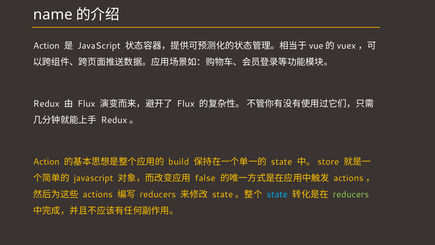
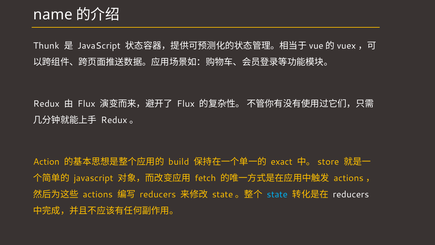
Action: Action -> Thunk (46, 46)
state: state -> exact (282, 162)
false: false -> fetch (205, 178)
reducers colour: light green -> white (351, 194)
